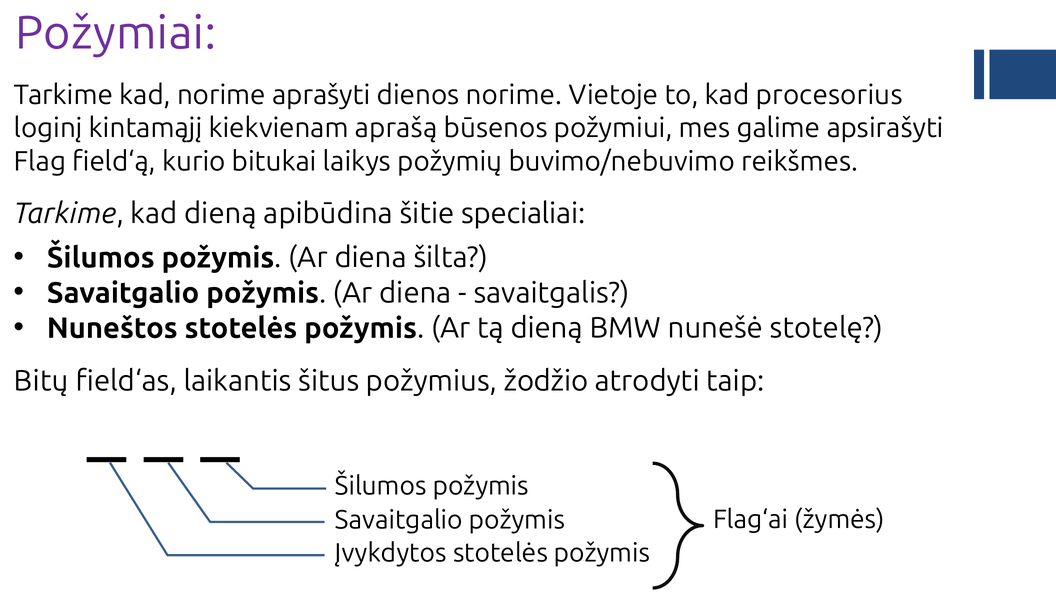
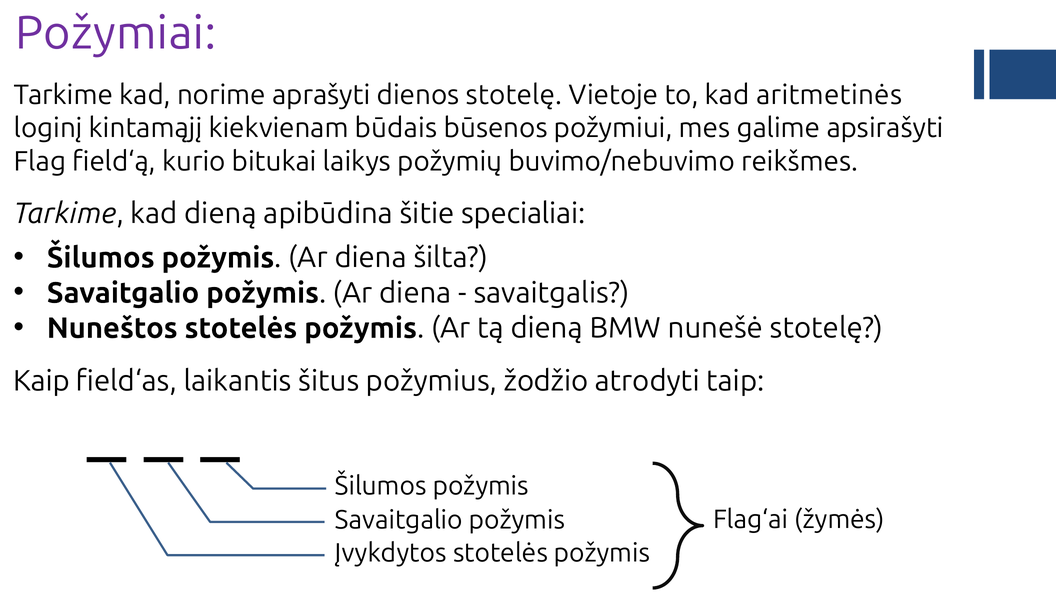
dienos norime: norime -> stotelę (514, 95)
procesorius: procesorius -> aritmetinės (829, 95)
aprašą: aprašą -> būdais (396, 128)
Bitų: Bitų -> Kaip (41, 381)
